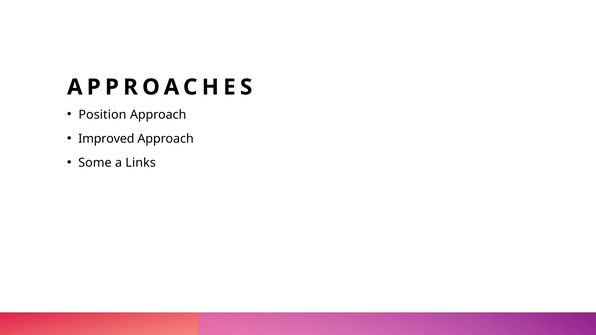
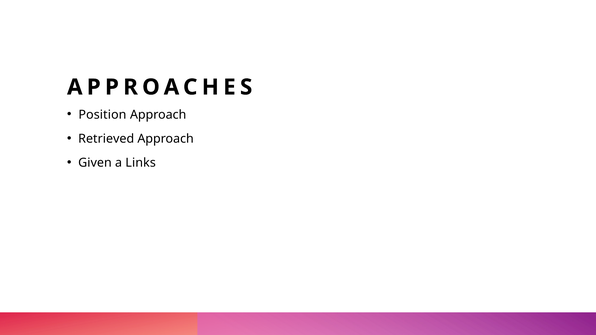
Improved: Improved -> Retrieved (106, 139)
Some: Some -> Given (95, 163)
